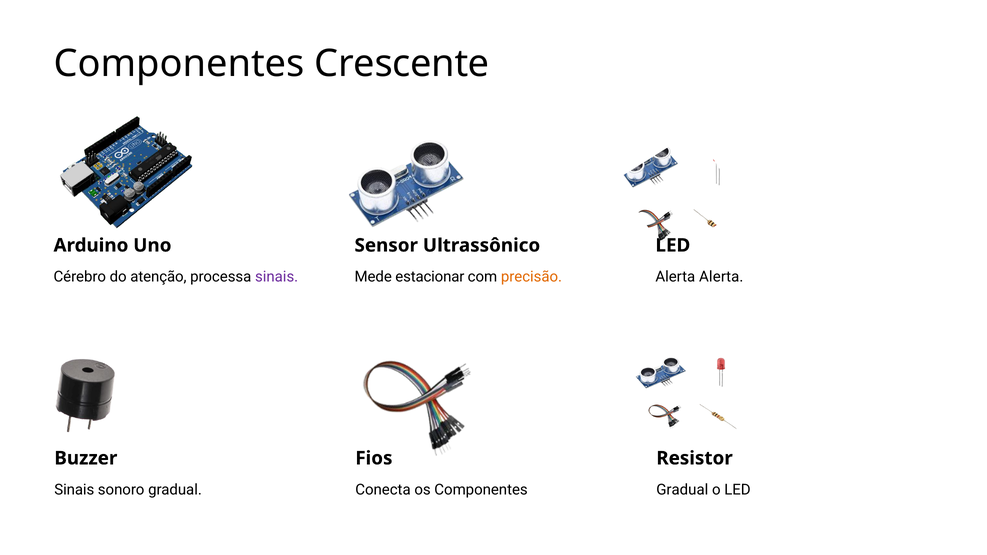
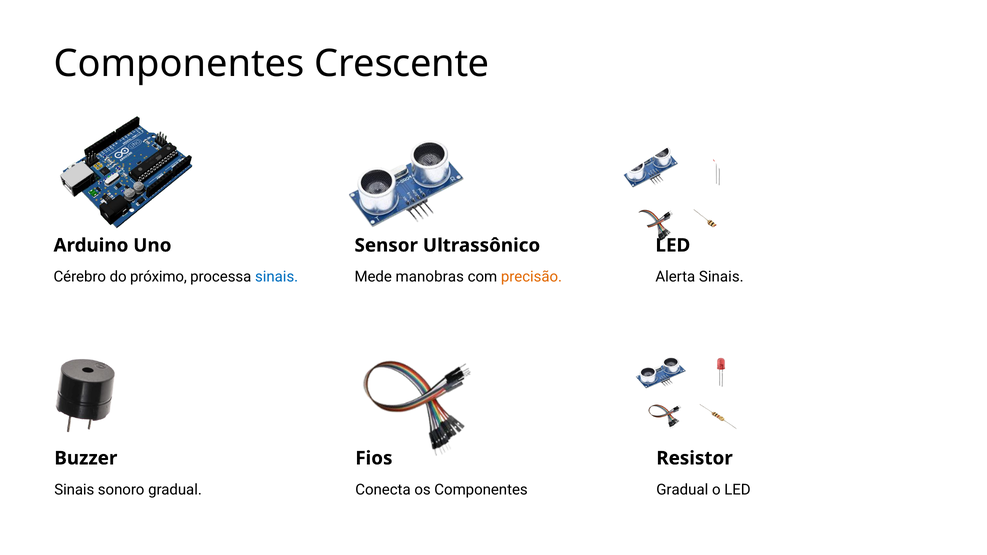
atenção: atenção -> próximo (158, 277)
sinais colour: purple -> blue (277, 277)
estacionar: estacionar -> manobras (430, 277)
Alerta Alerta: Alerta -> Sinais (721, 277)
